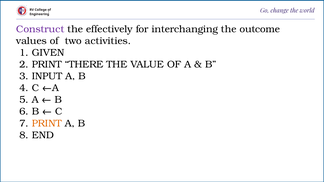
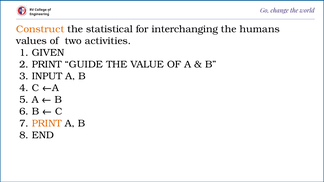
Construct colour: purple -> orange (40, 29)
effectively: effectively -> statistical (109, 29)
outcome: outcome -> humans (260, 29)
THERE: THERE -> GUIDE (84, 65)
